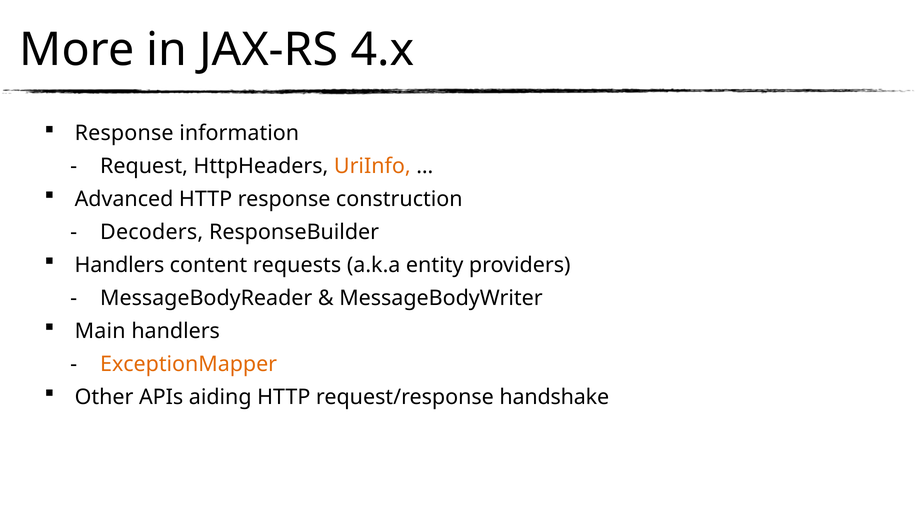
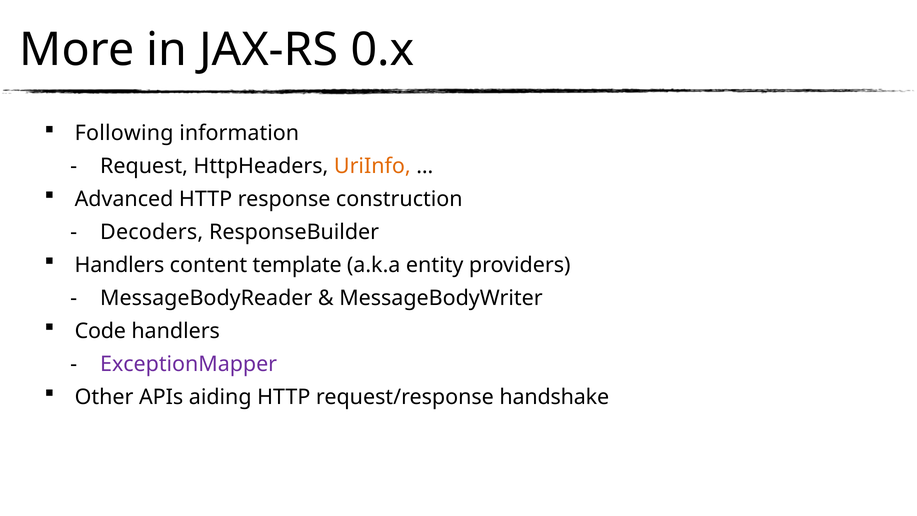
4.x: 4.x -> 0.x (382, 50)
Response: Response -> Following (124, 133)
requests: requests -> template (297, 265)
Main: Main -> Code (100, 331)
ExceptionMapper colour: orange -> purple (189, 364)
